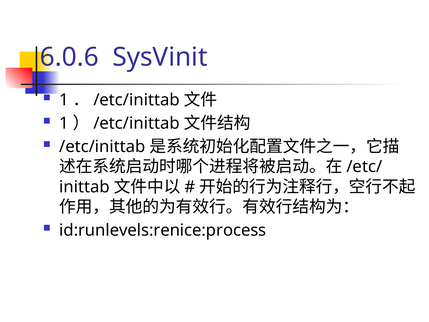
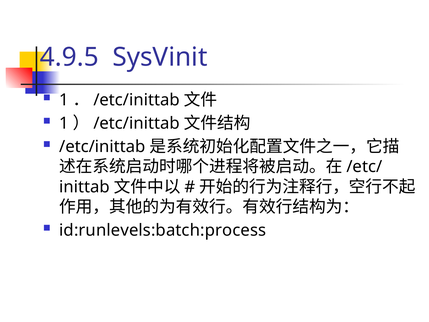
6.0.6: 6.0.6 -> 4.9.5 (69, 57)
id:runlevels:renice:process: id:runlevels:renice:process -> id:runlevels:batch:process (163, 230)
